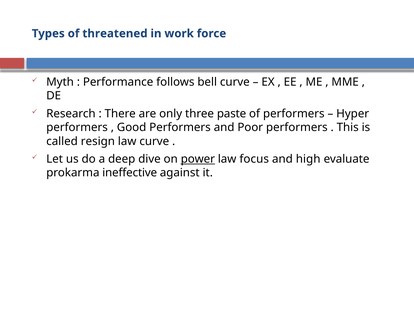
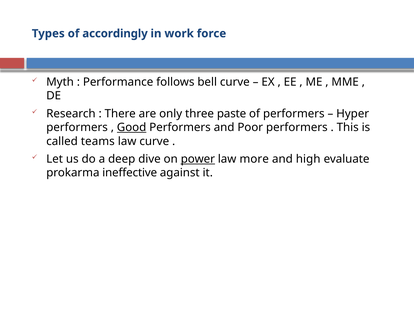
threatened: threatened -> accordingly (115, 34)
Good underline: none -> present (132, 128)
resign: resign -> teams (98, 141)
focus: focus -> more (254, 159)
